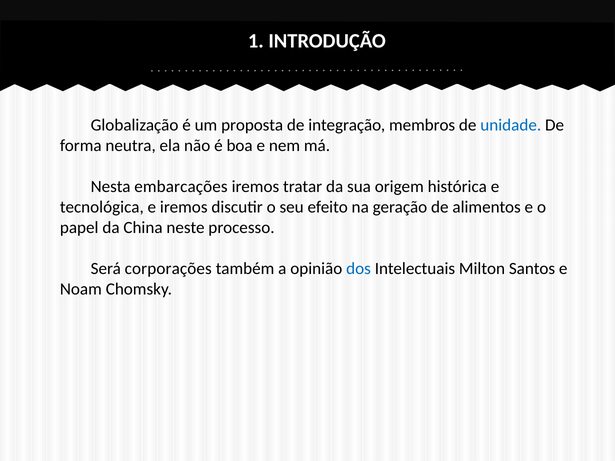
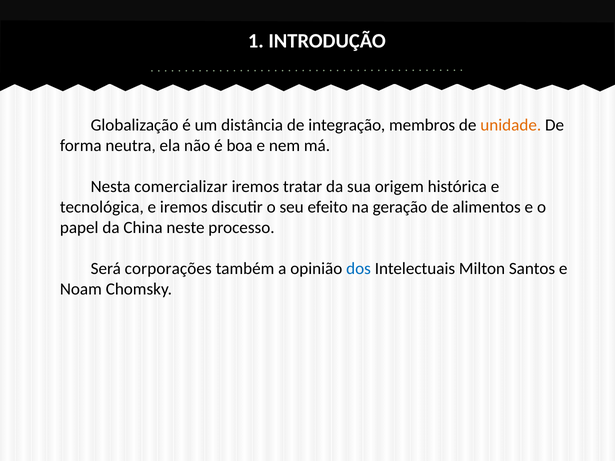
proposta: proposta -> distância (252, 125)
unidade colour: blue -> orange (511, 125)
embarcações: embarcações -> comercializar (181, 187)
